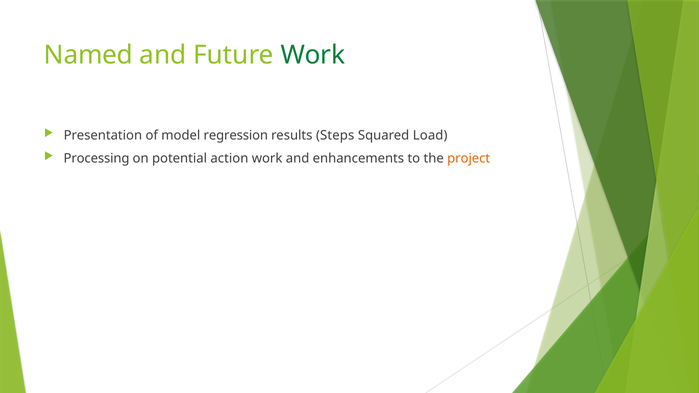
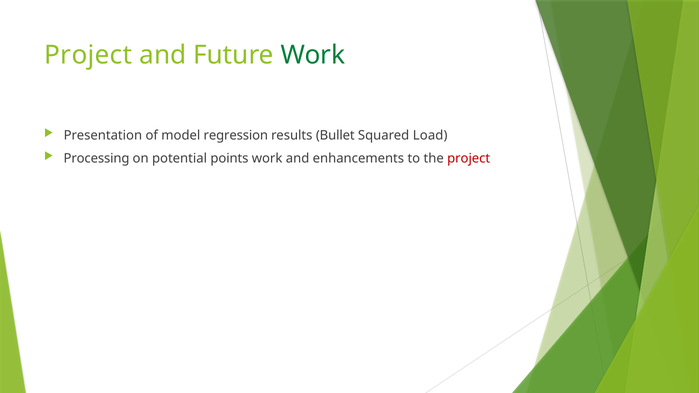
Named: Named -> Project (88, 55)
Steps: Steps -> Bullet (335, 135)
action: action -> points (229, 158)
project colour: orange -> red (469, 158)
